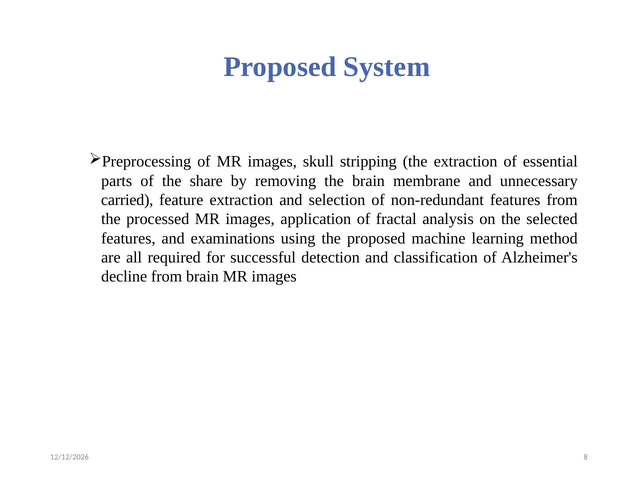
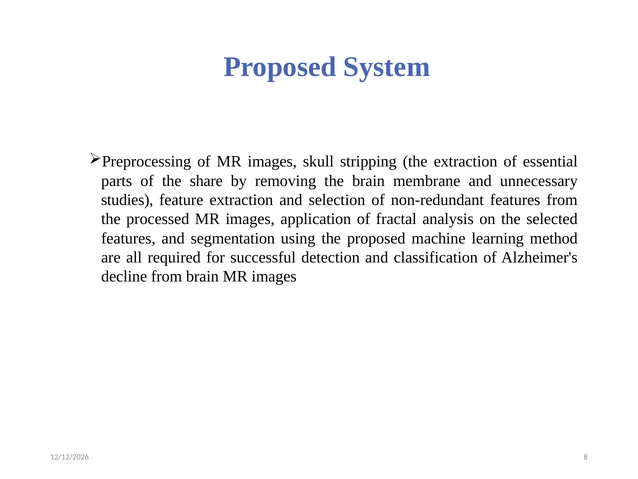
carried: carried -> studies (127, 200)
examinations: examinations -> segmentation (233, 238)
